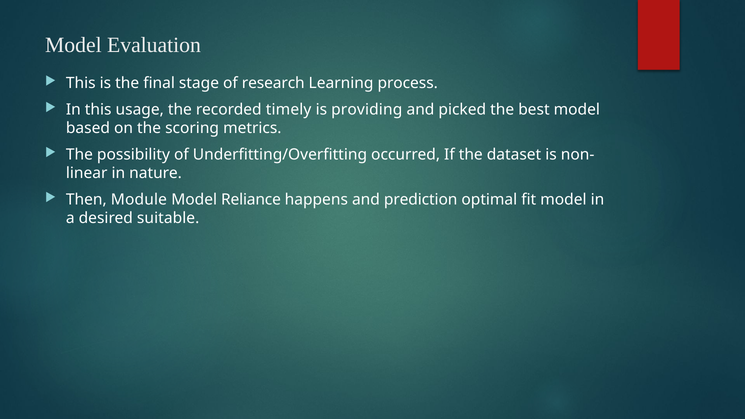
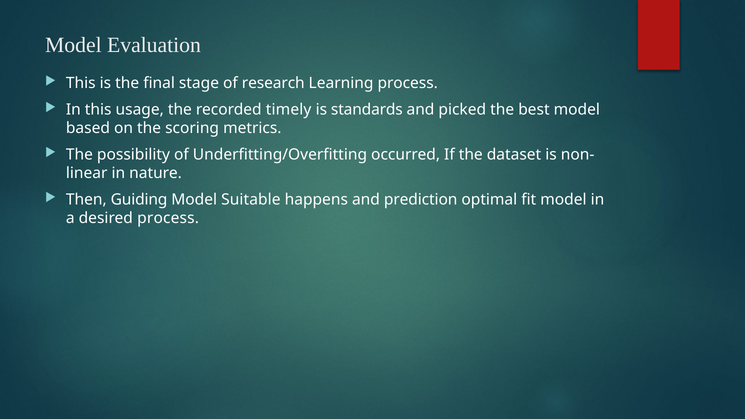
providing: providing -> standards (367, 110)
Module: Module -> Guiding (139, 200)
Reliance: Reliance -> Suitable (251, 200)
desired suitable: suitable -> process (168, 218)
